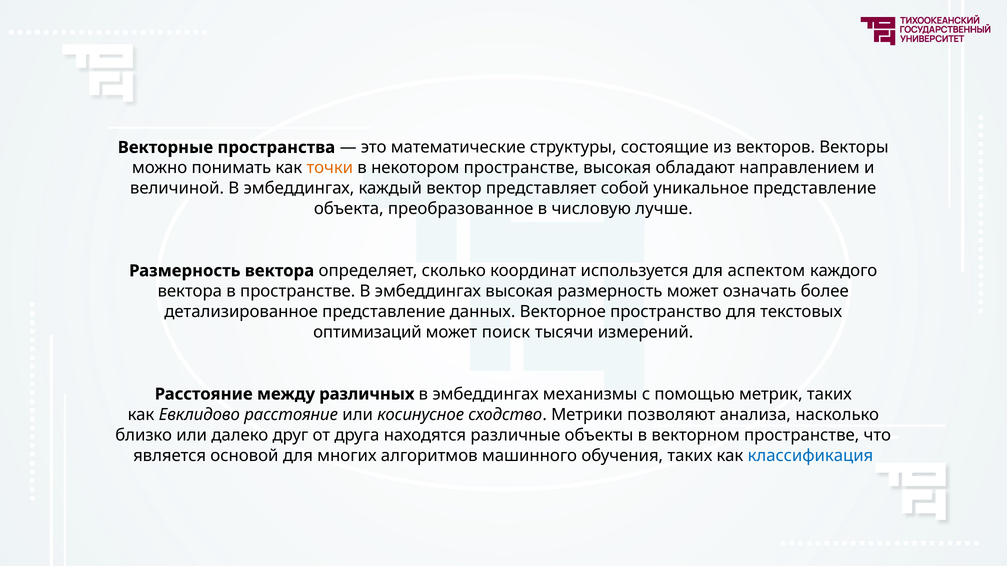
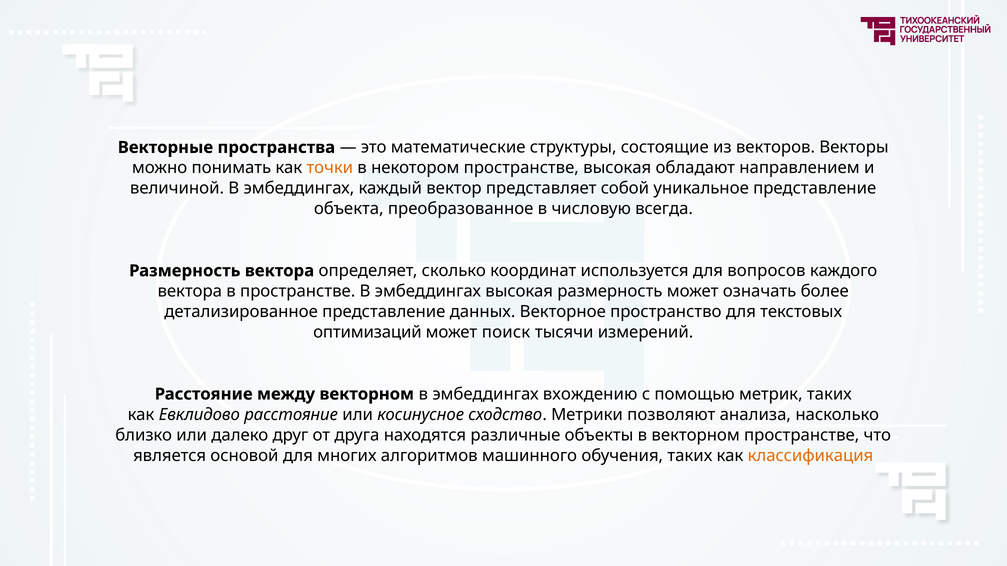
лучше: лучше -> всегда (664, 209)
аспектом: аспектом -> вопросов (766, 271)
между различных: различных -> векторном (367, 394)
механизмы: механизмы -> вхождению (590, 394)
классификация colour: blue -> orange (810, 456)
